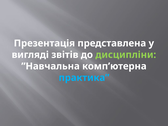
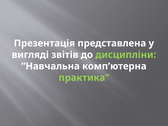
практика colour: light blue -> light green (84, 78)
